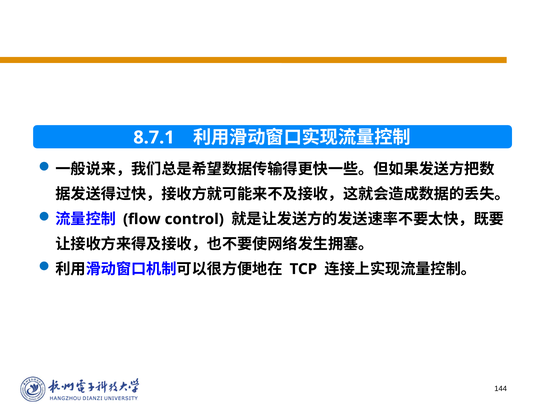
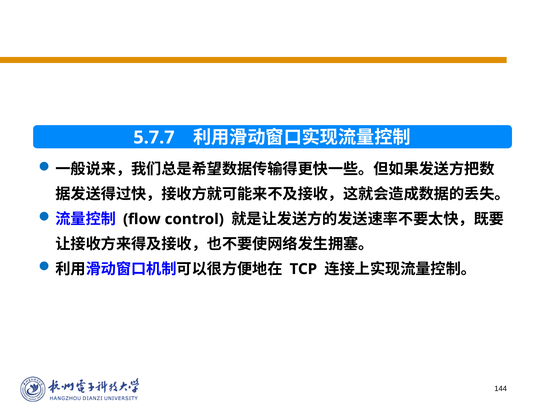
8.7.1: 8.7.1 -> 5.7.7 (154, 137)
